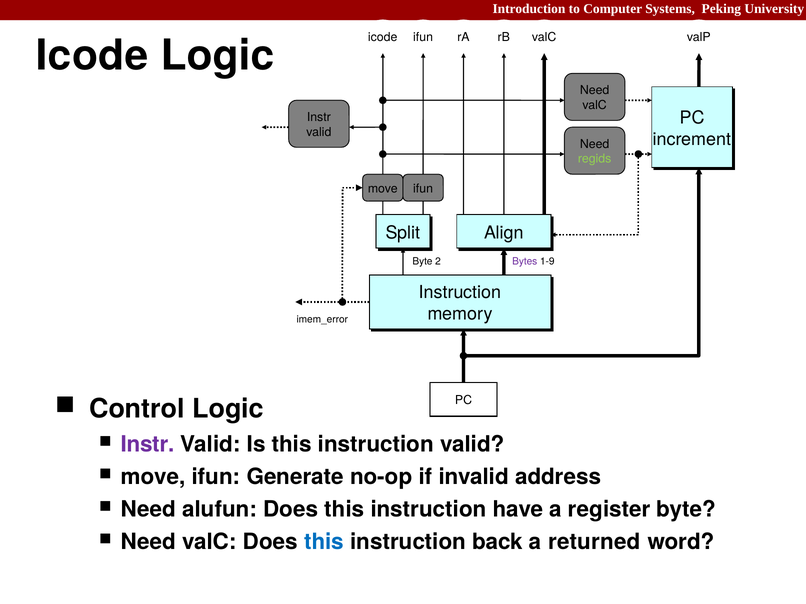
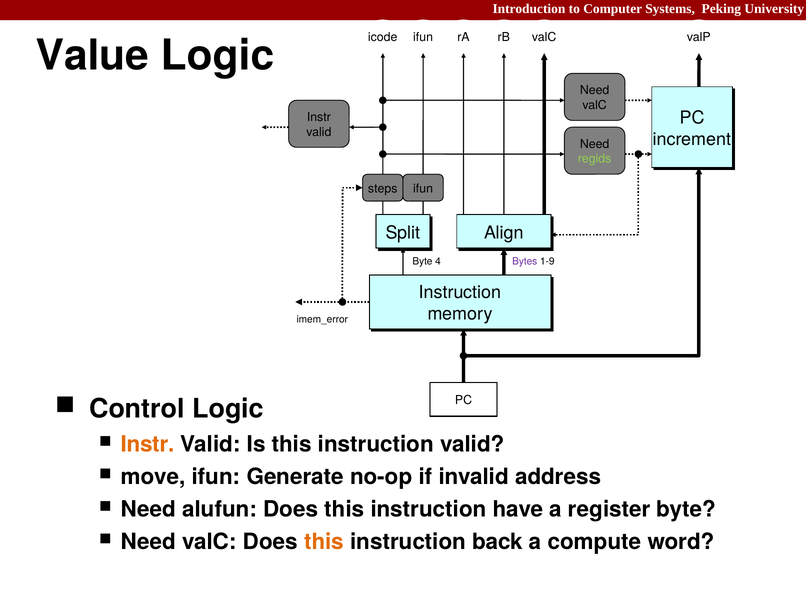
Icode: Icode -> Value (92, 56)
move: move -> steps (383, 189)
2: 2 -> 4 (438, 262)
Instr colour: purple -> orange (148, 445)
this colour: blue -> orange (324, 542)
returned: returned -> compute (594, 542)
